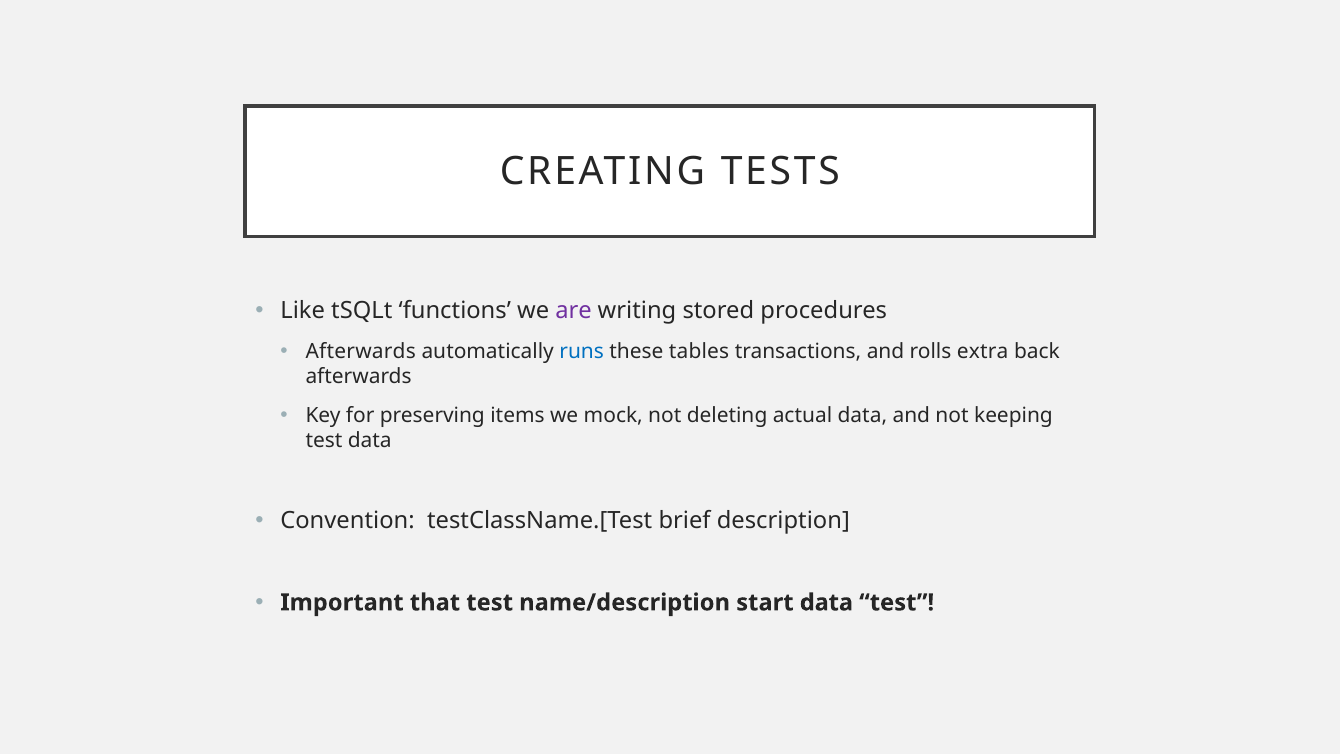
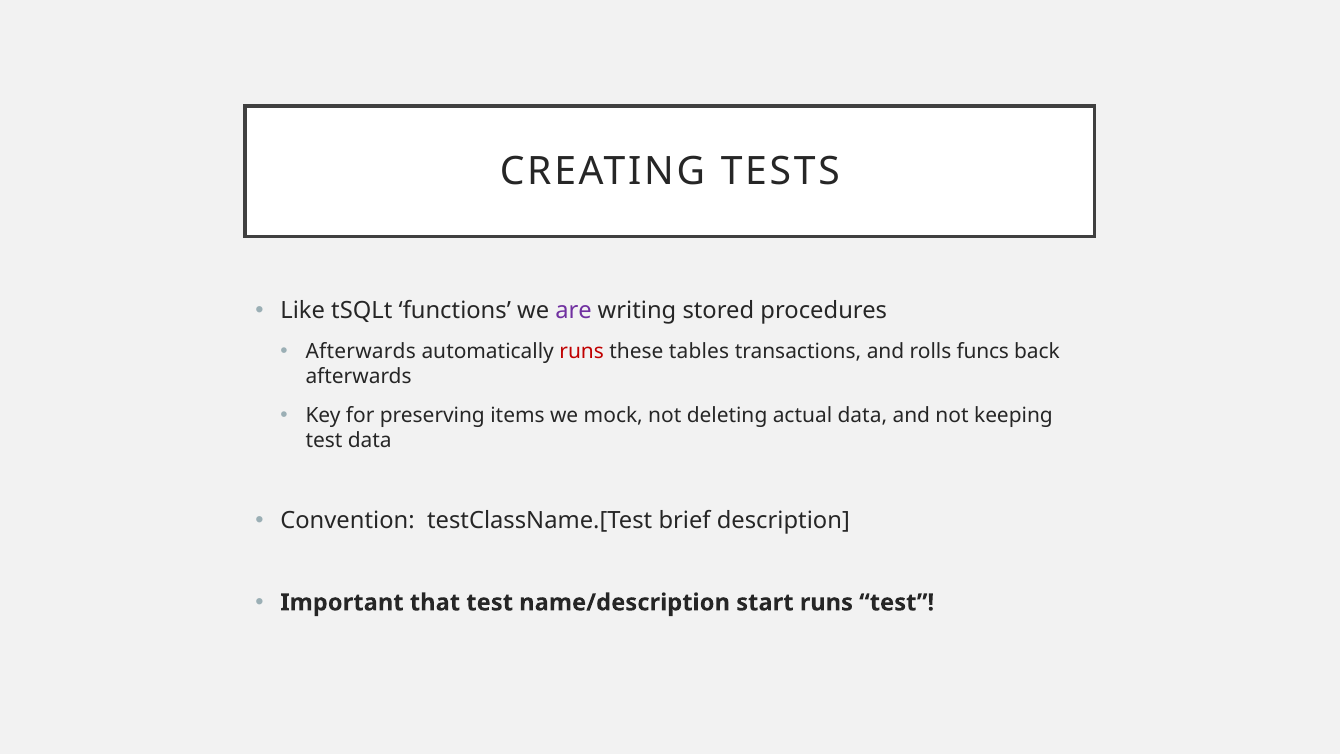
runs colour: blue -> red (582, 351)
extra: extra -> funcs (983, 351)
start data: data -> runs (826, 602)
